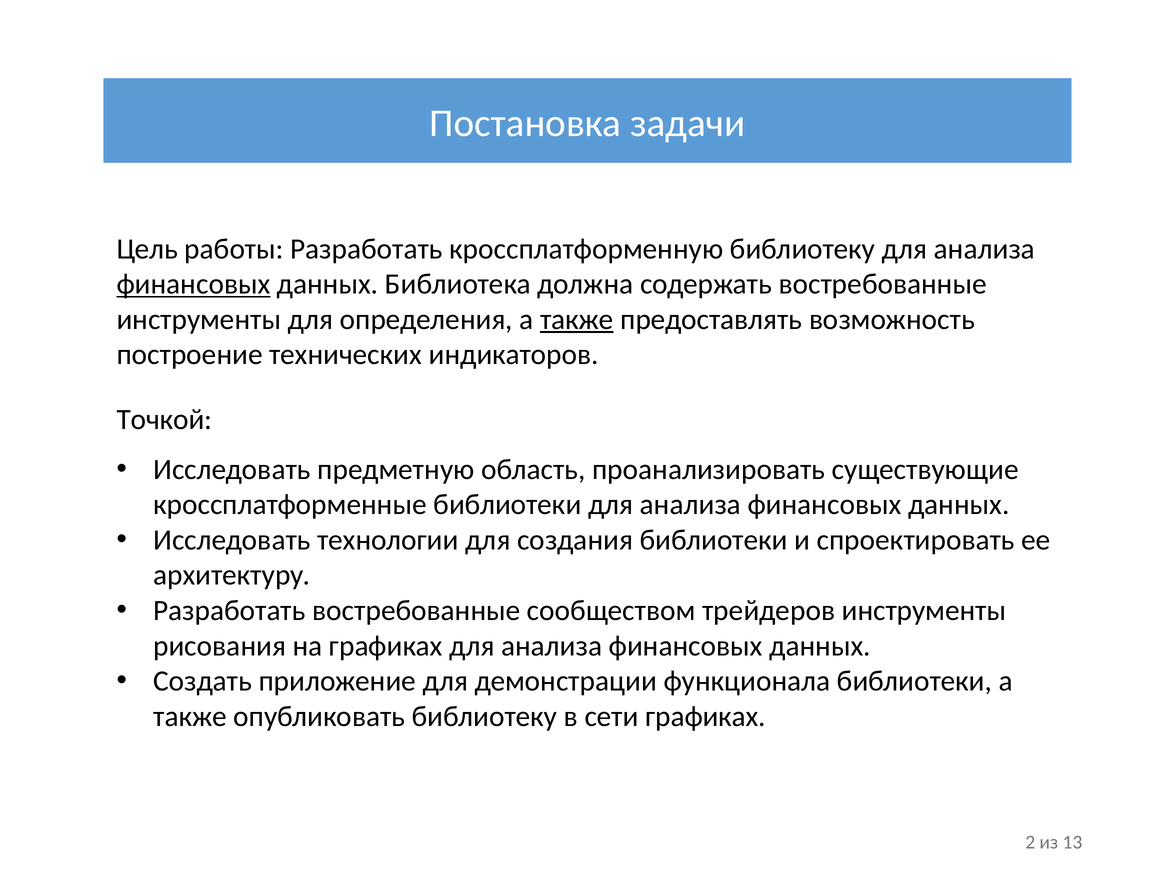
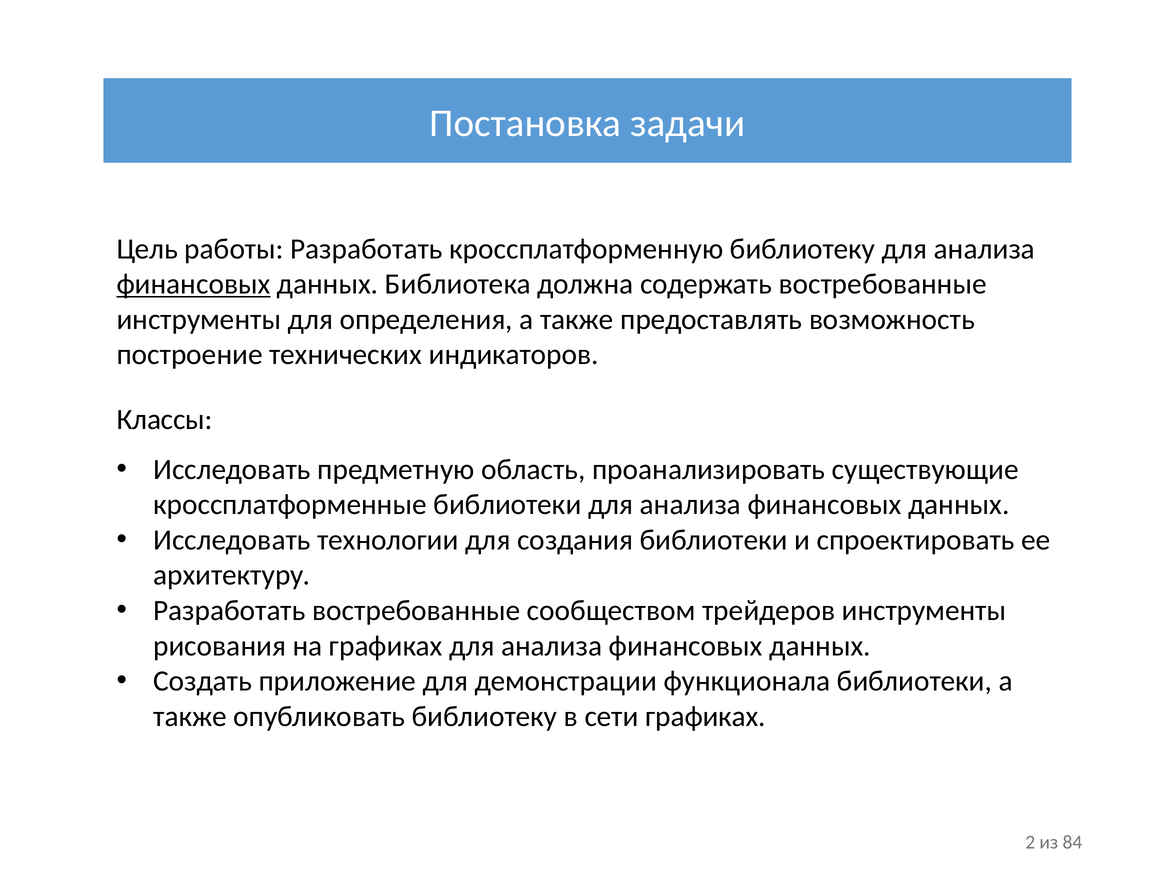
также underline: present -> none (577, 319)
Точкой: Точкой -> Классы (165, 419)
13: 13 -> 84 (1072, 842)
